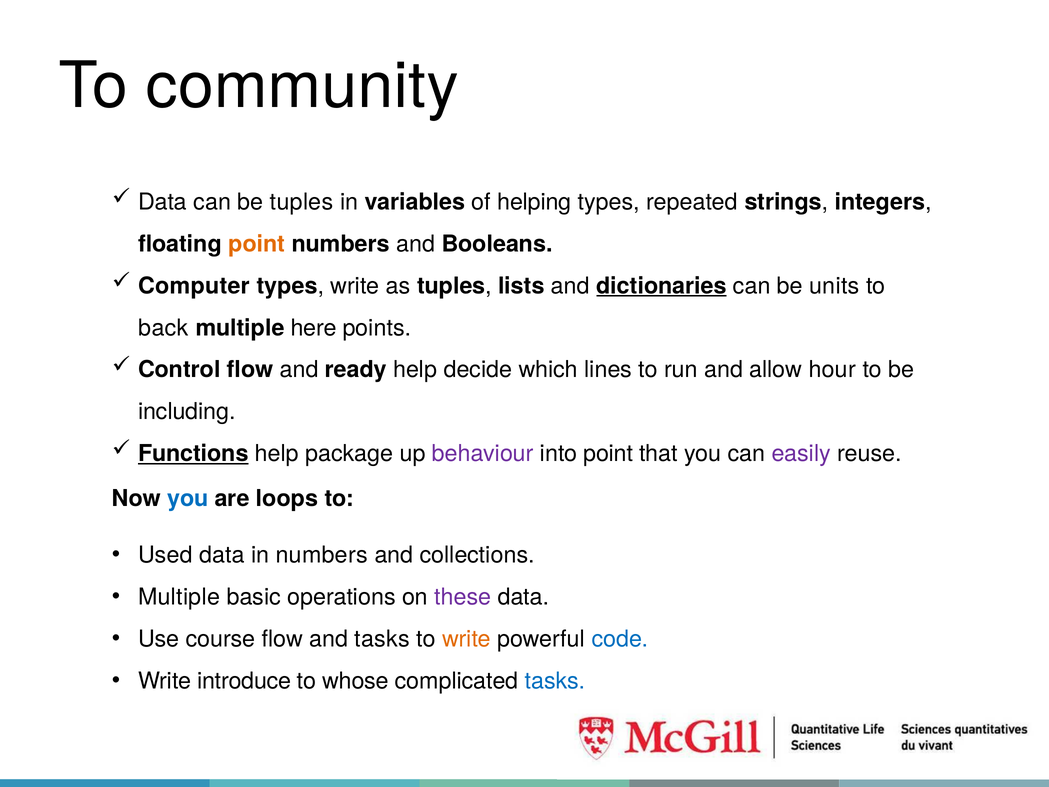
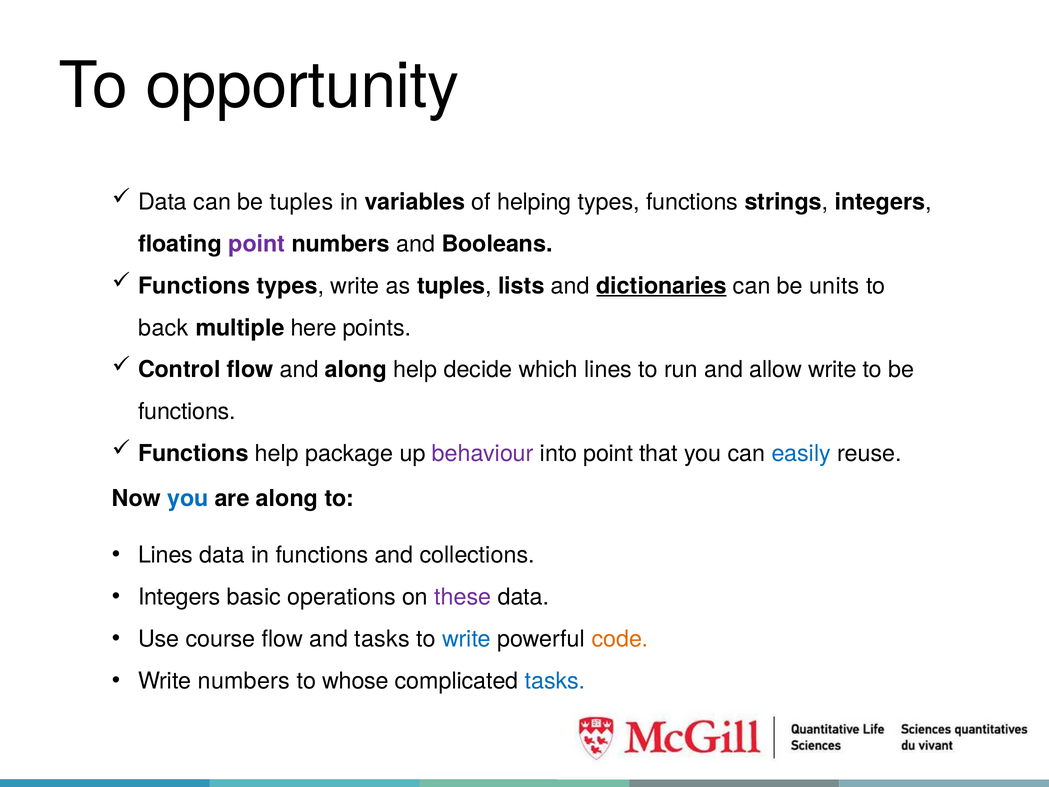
community: community -> opportunity (302, 86)
types repeated: repeated -> functions (692, 202)
point colour: orange -> purple (257, 244)
Computer: Computer -> Functions (194, 286)
and ready: ready -> along (356, 370)
allow hour: hour -> write (832, 370)
including: including -> functions (187, 412)
Functions underline: present -> none (193, 454)
easily colour: purple -> blue (801, 454)
are loops: loops -> along (287, 498)
Used: Used -> Lines (166, 555)
in numbers: numbers -> functions (322, 555)
Multiple: Multiple -> Integers (179, 597)
write colour: orange -> blue (466, 639)
code colour: blue -> orange (620, 639)
Write introduce: introduce -> numbers (244, 681)
